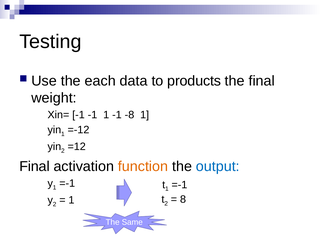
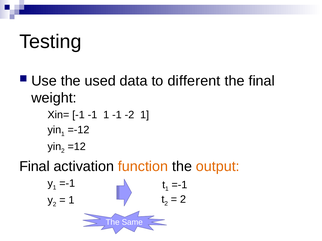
each: each -> used (100, 81)
products: products -> different (194, 81)
-8: -8 -> -2 (129, 115)
output colour: blue -> orange (218, 167)
8: 8 -> 2 (183, 200)
